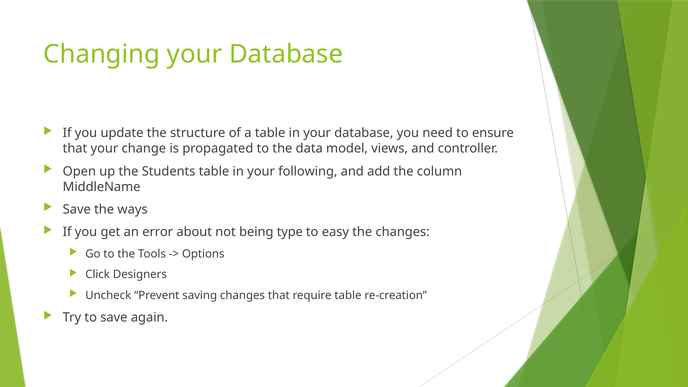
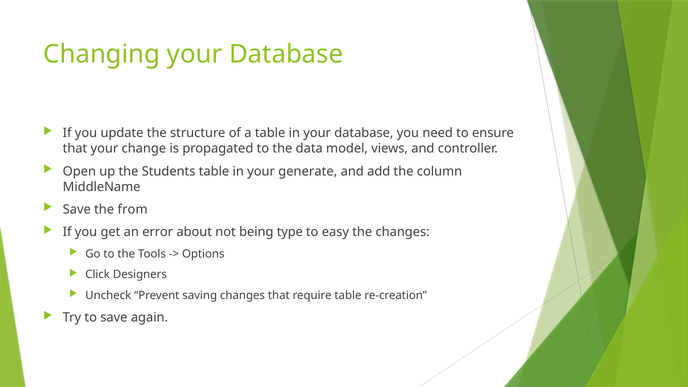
following: following -> generate (308, 171)
ways: ways -> from (133, 209)
